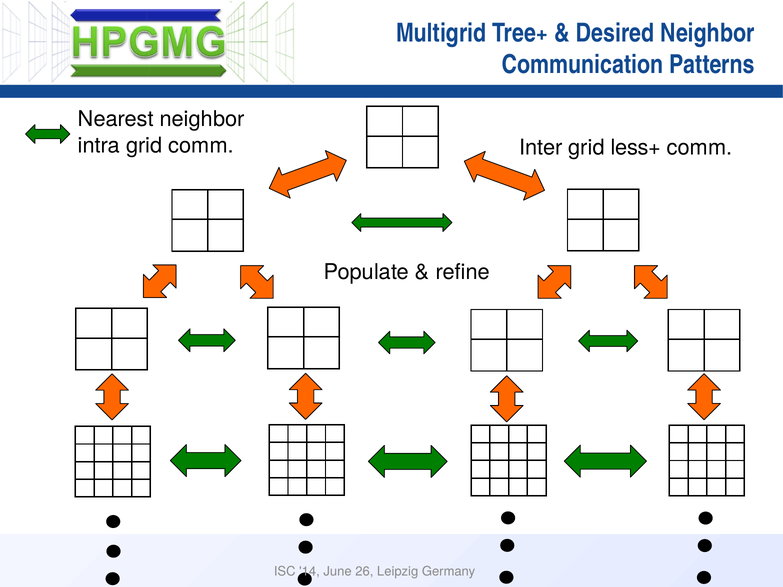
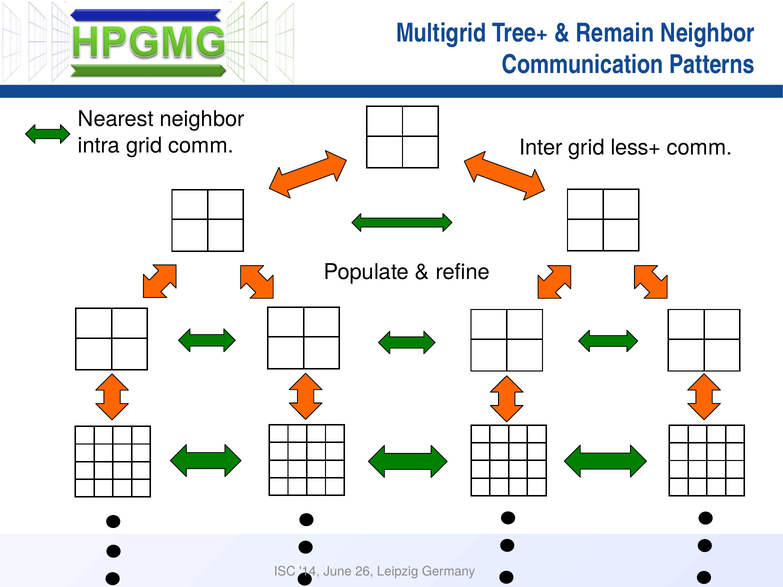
Desired: Desired -> Remain (615, 33)
